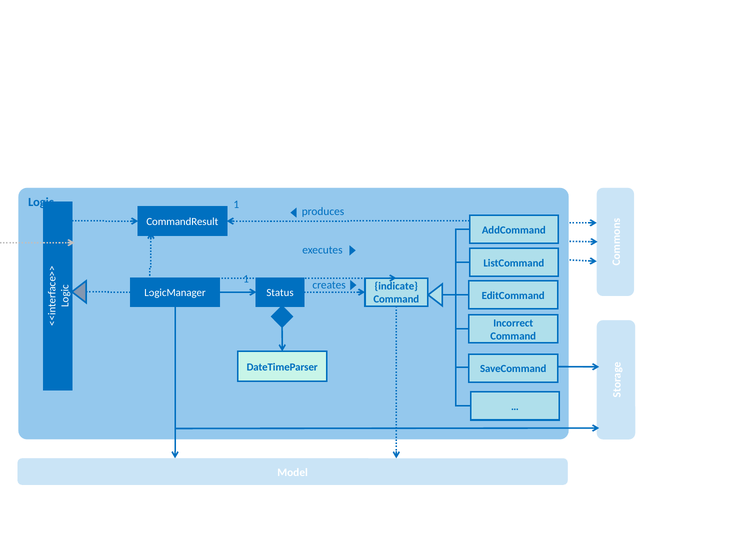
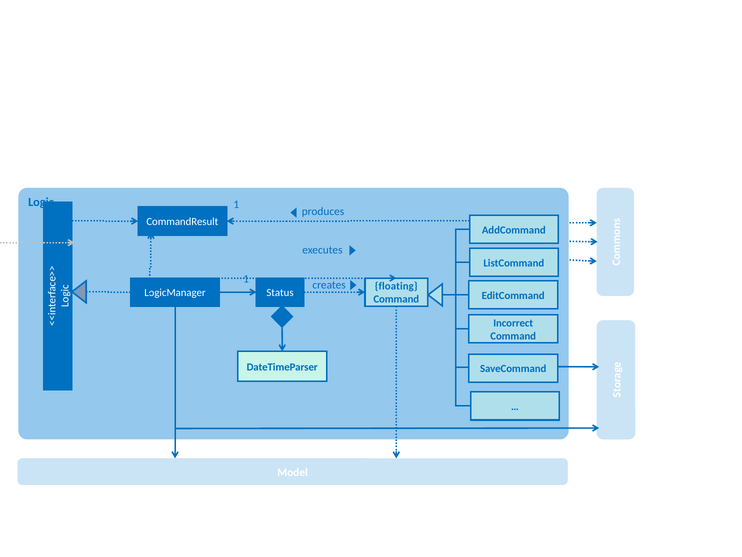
indicate: indicate -> floating (396, 286)
